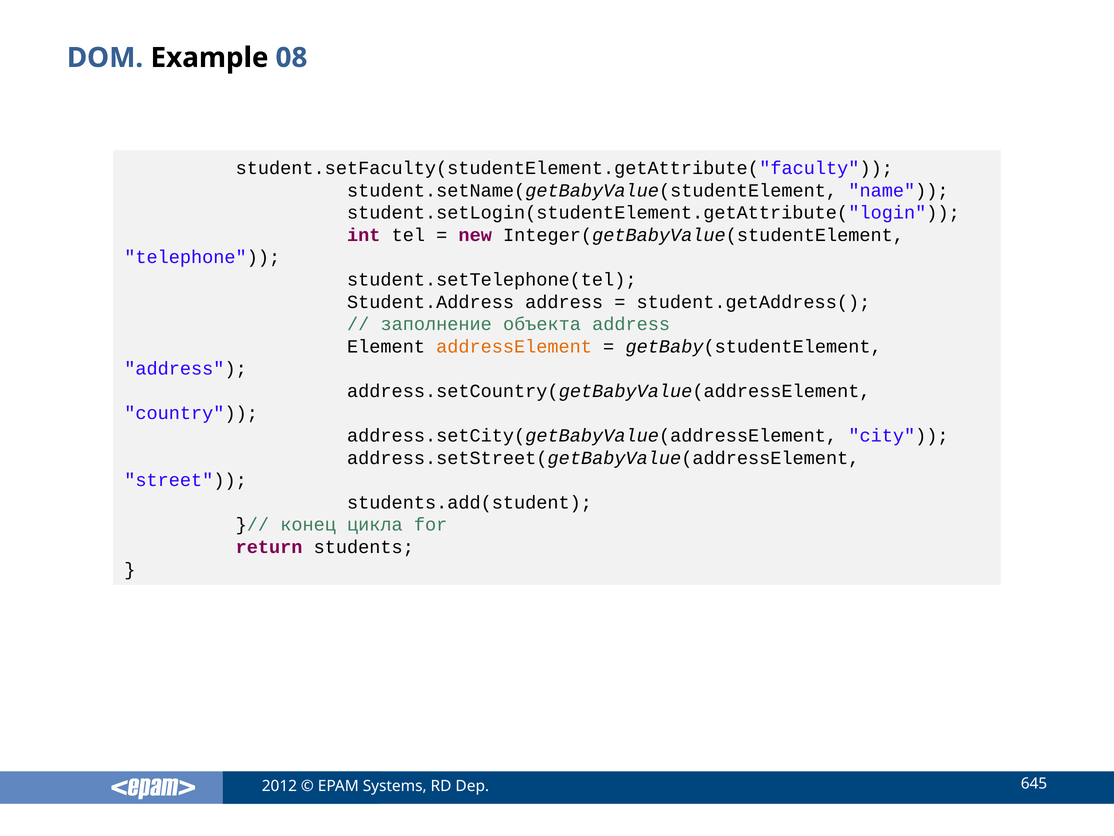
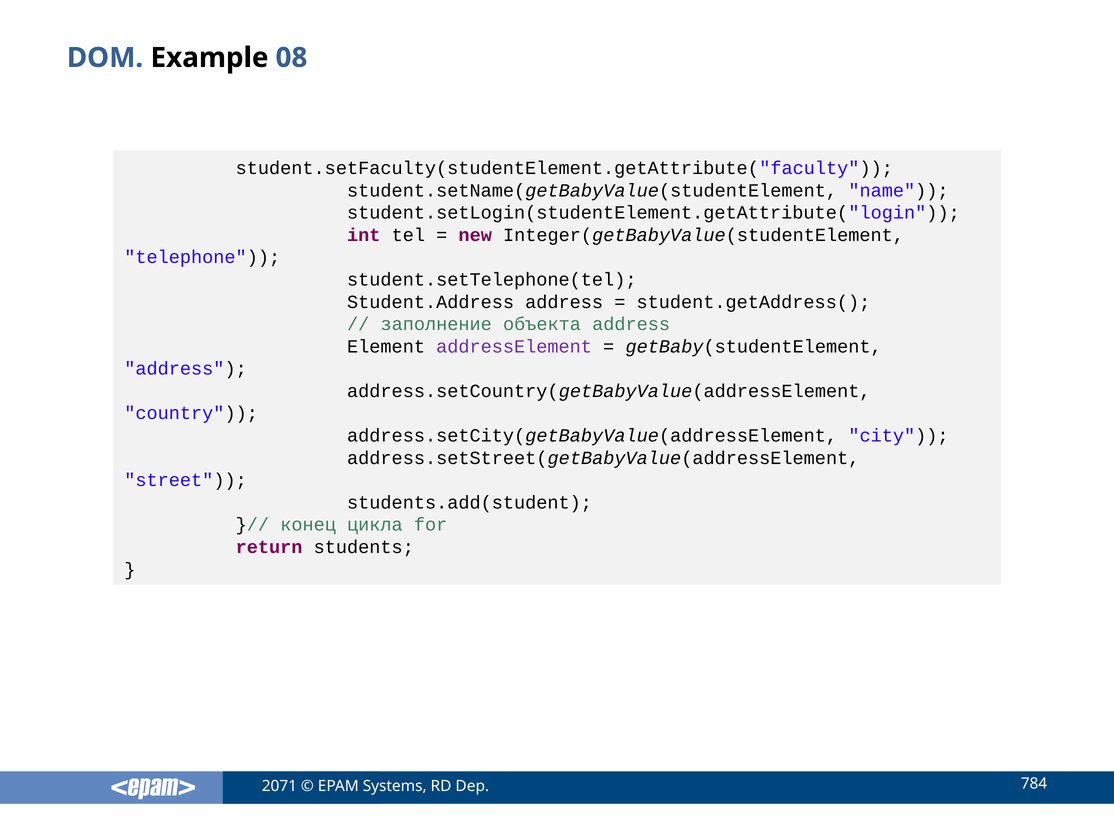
addressElement colour: orange -> purple (514, 346)
2012: 2012 -> 2071 (279, 786)
645: 645 -> 784 (1034, 783)
